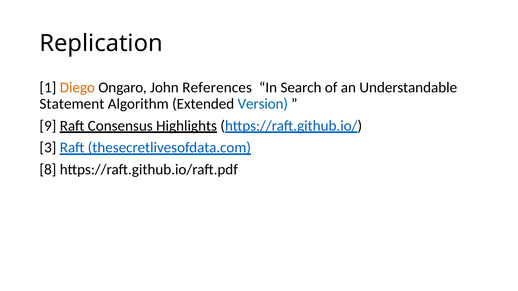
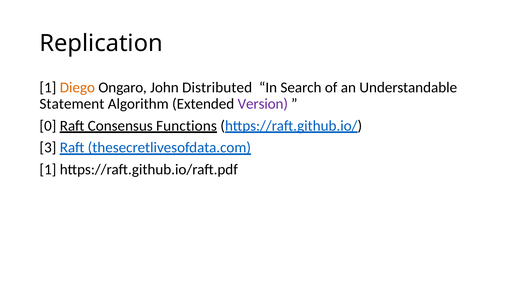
References: References -> Distributed (217, 88)
Version colour: blue -> purple (263, 104)
9: 9 -> 0 (48, 126)
Highlights: Highlights -> Functions (186, 126)
8: 8 -> 1 (48, 170)
